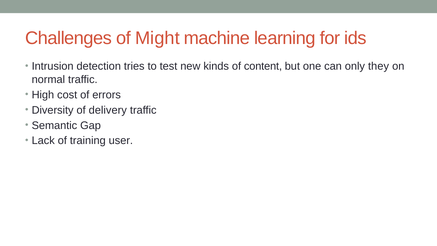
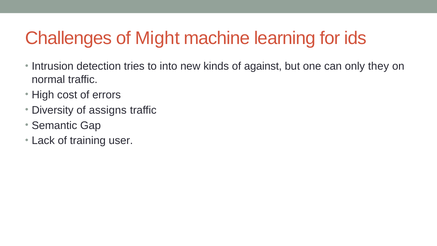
test: test -> into (169, 66)
content: content -> against (263, 66)
delivery: delivery -> assigns (108, 110)
